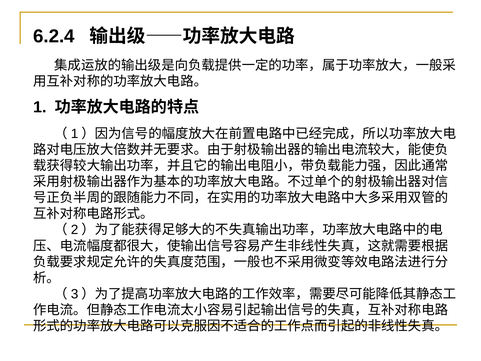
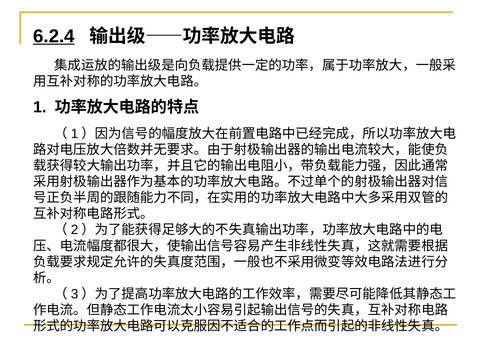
6.2.4 underline: none -> present (54, 36)
